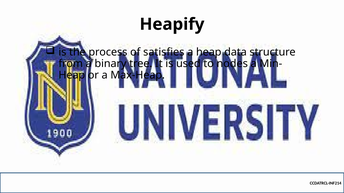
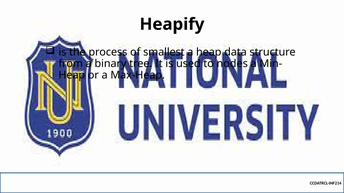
satisfies: satisfies -> smallest (164, 52)
